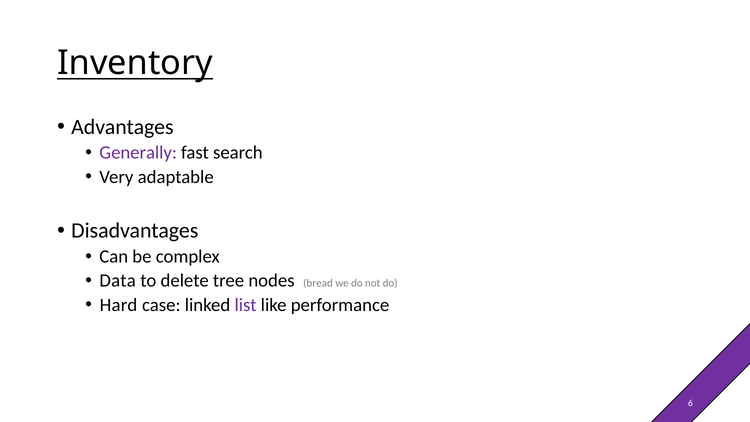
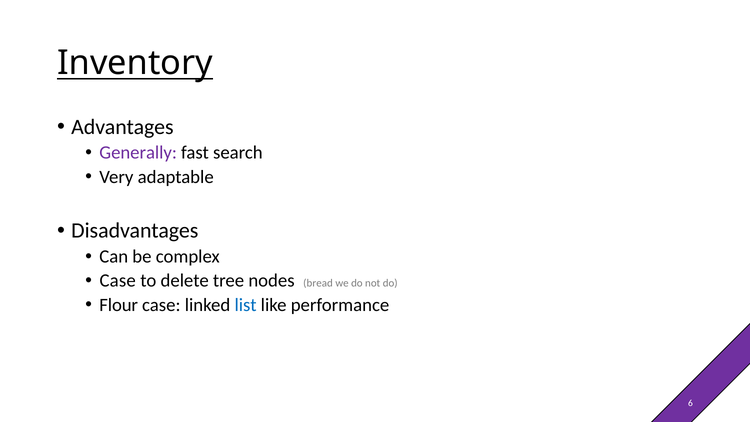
Data: Data -> Case (118, 281)
Hard: Hard -> Flour (119, 305)
list colour: purple -> blue (246, 305)
